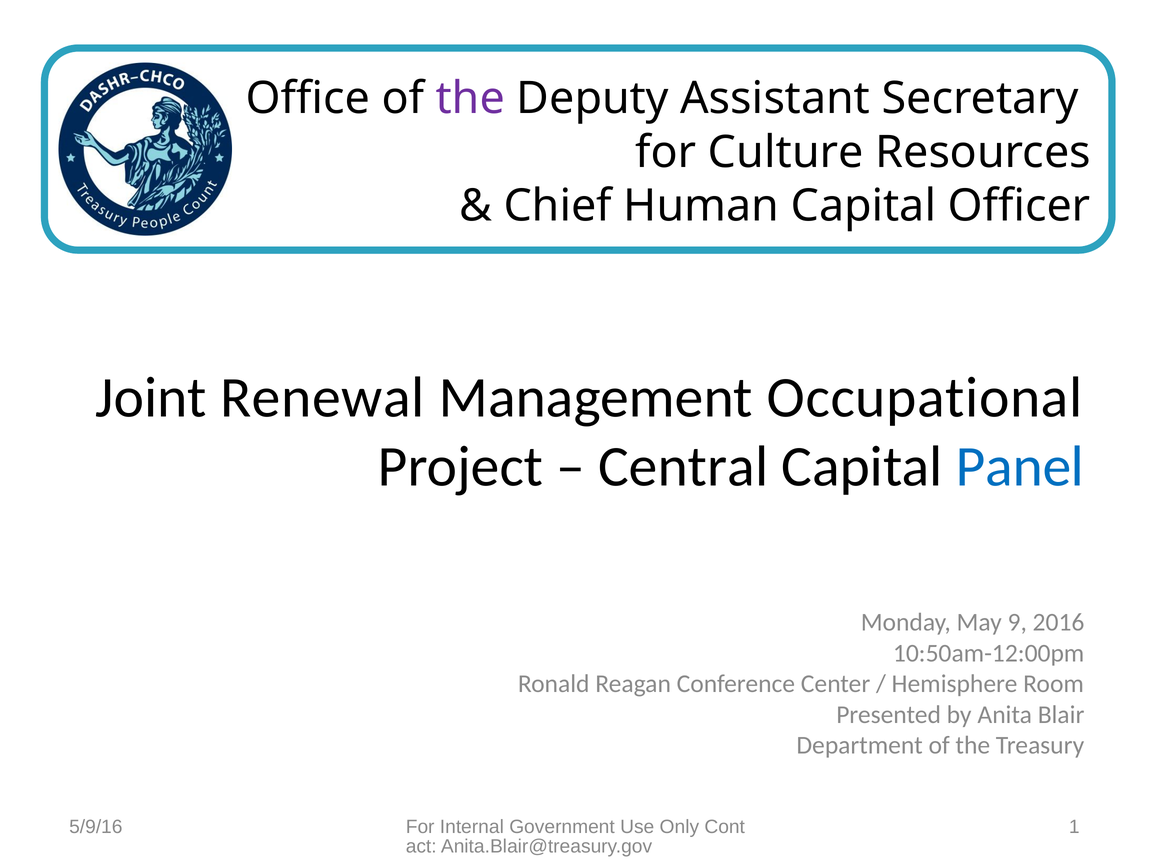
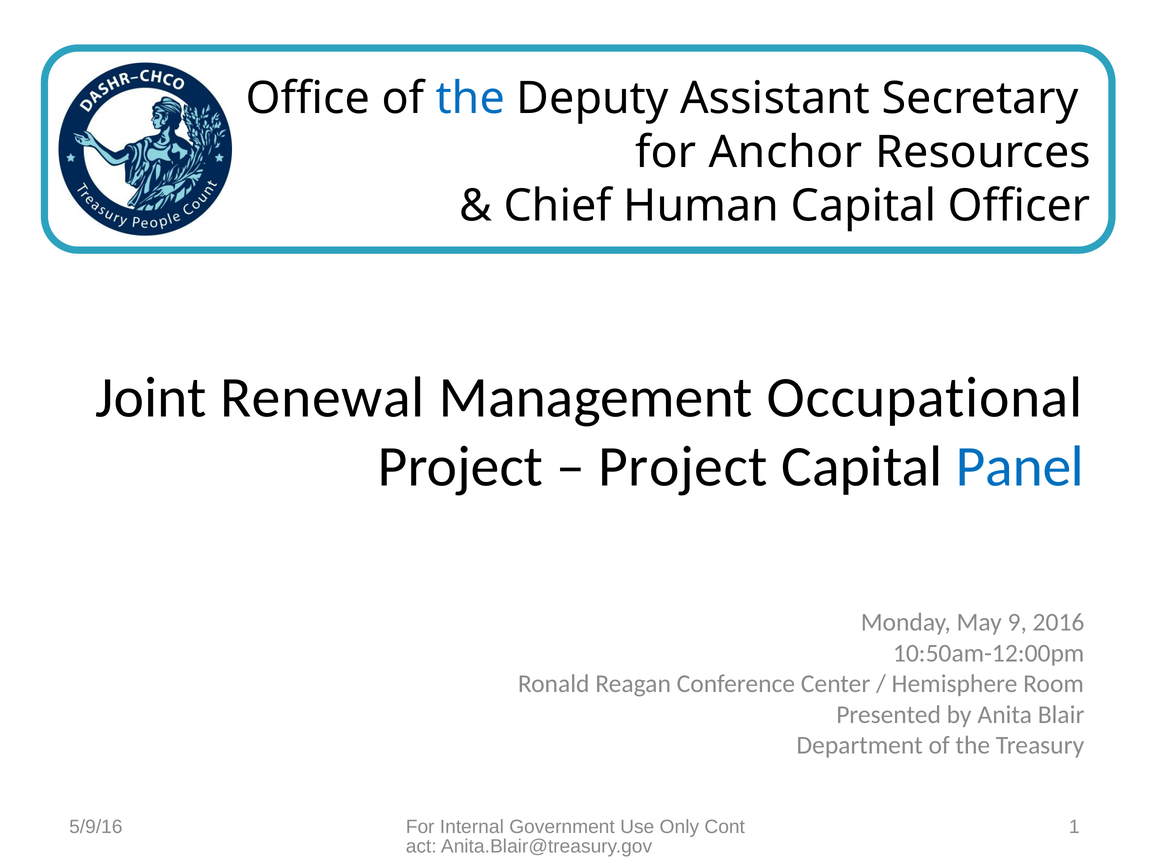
the colour: purple -> blue (470, 98)
Culture: Culture -> Anchor (786, 152)
Central: Central -> Project (683, 467)
